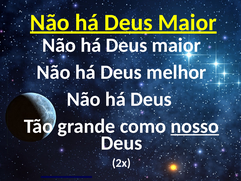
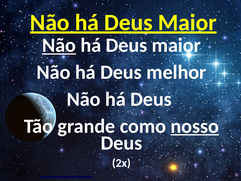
Não underline: none -> present (59, 45)
